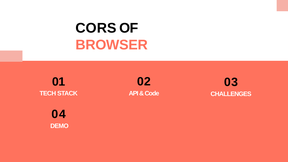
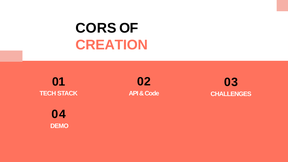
BROWSER: BROWSER -> CREATION (112, 45)
